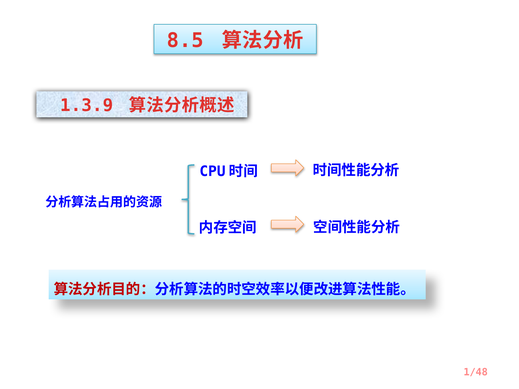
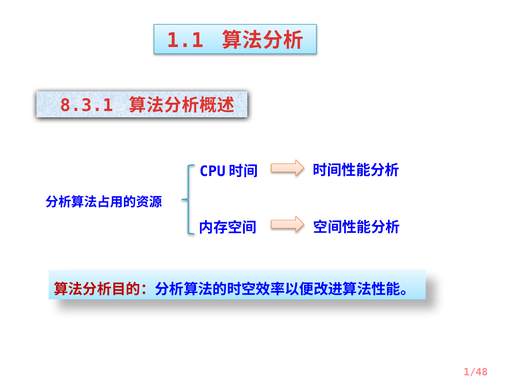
8.5: 8.5 -> 1.1 (185, 40)
1.3.9: 1.3.9 -> 8.3.1 (87, 106)
